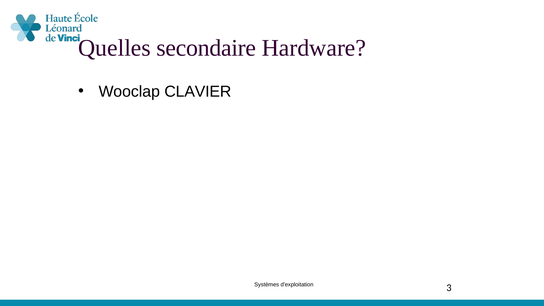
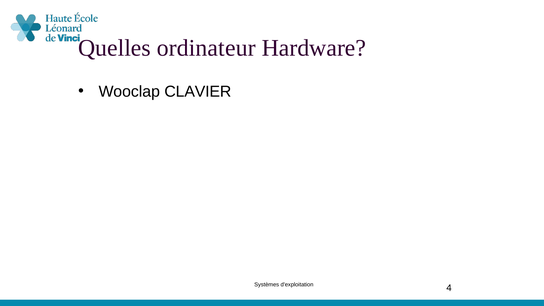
secondaire: secondaire -> ordinateur (206, 48)
3: 3 -> 4 (449, 288)
